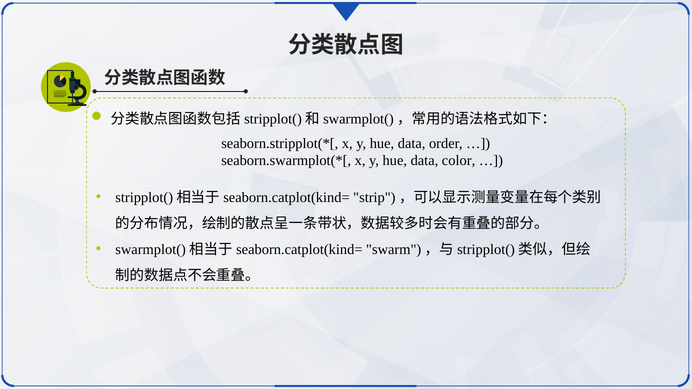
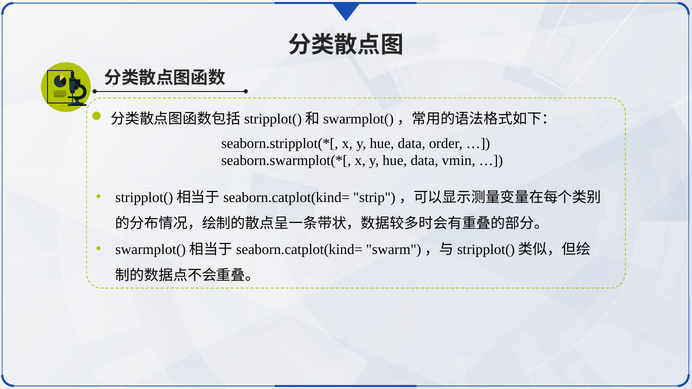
color: color -> vmin (459, 161)
